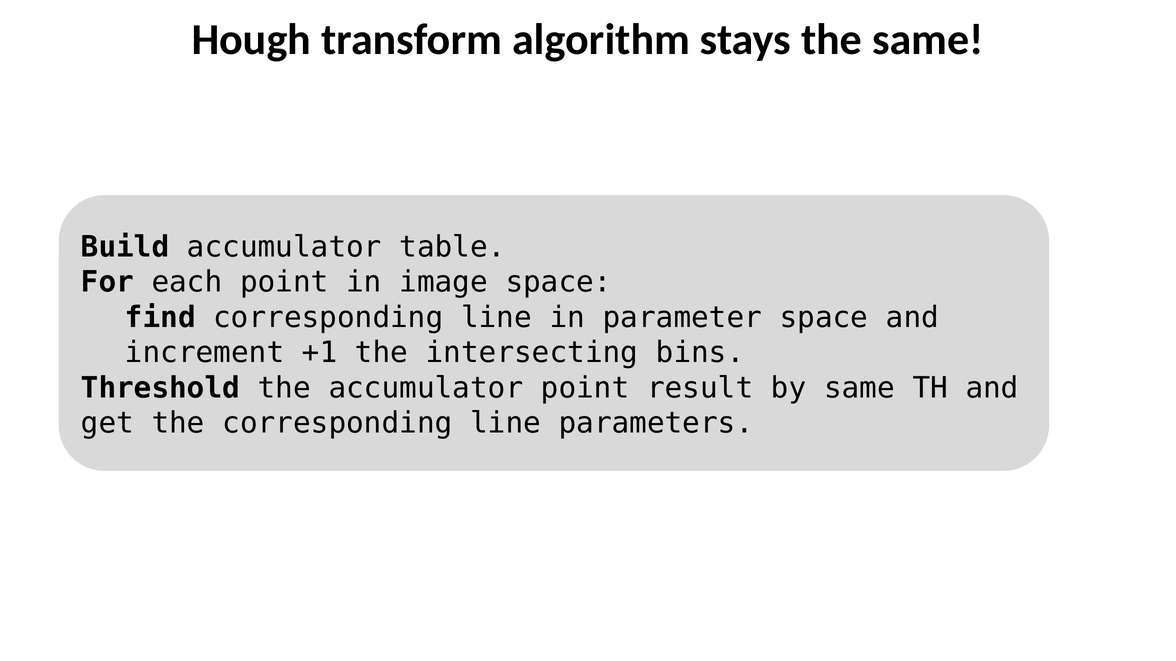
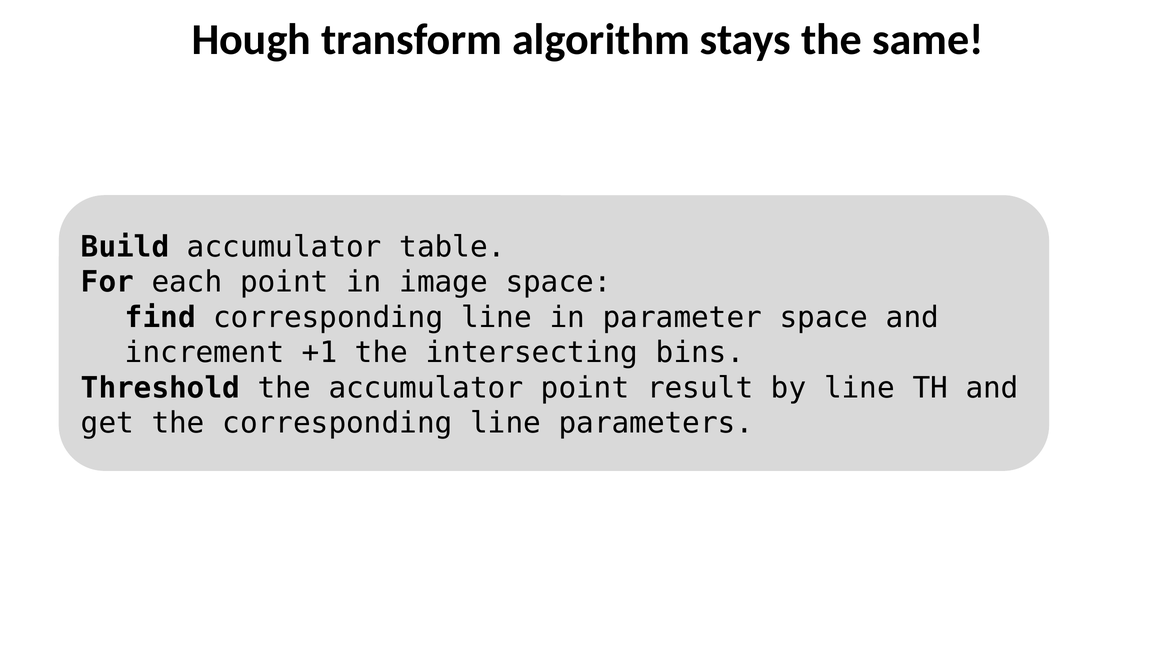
by same: same -> line (859, 388)
